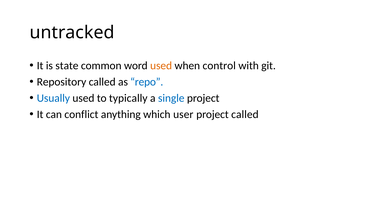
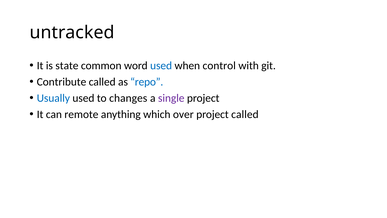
used colour: orange -> blue (161, 65)
Repository: Repository -> Contribute (62, 82)
typically: typically -> changes (128, 98)
single colour: blue -> purple (171, 98)
conflict: conflict -> remote (81, 114)
user: user -> over (183, 114)
